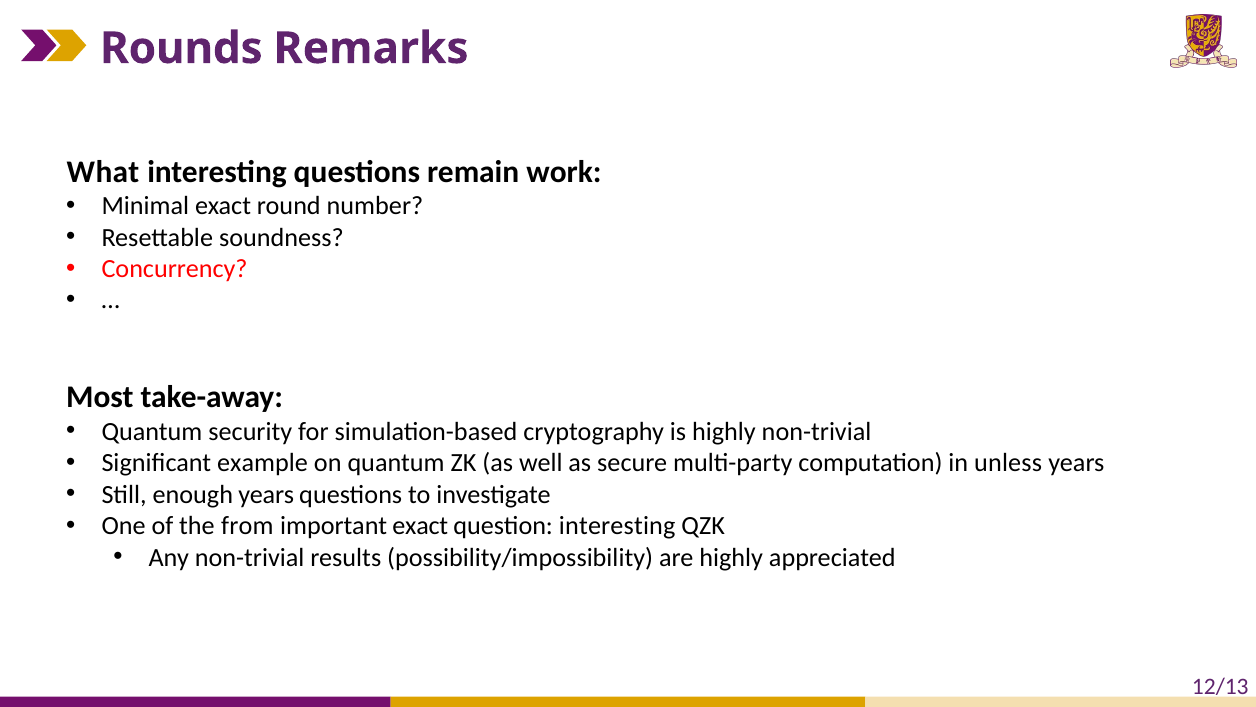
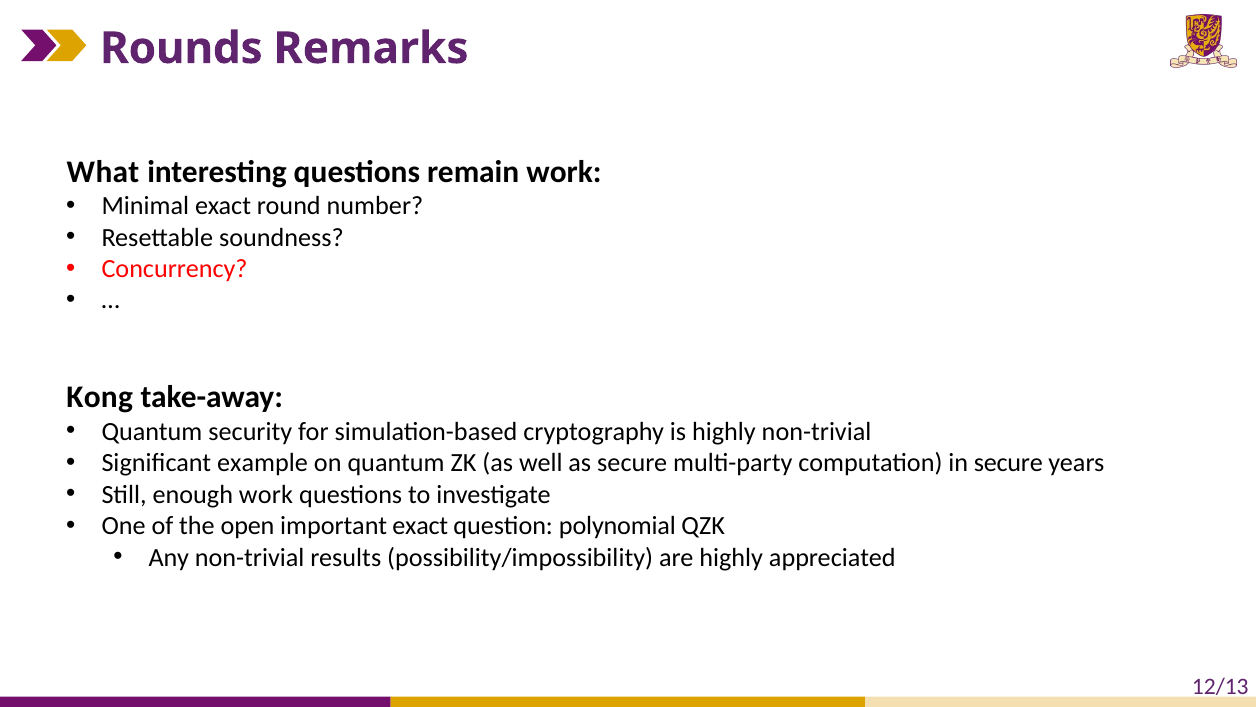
Most: Most -> Kong (100, 397)
in unless: unless -> secure (1008, 463)
enough years: years -> work (266, 494)
from: from -> open (248, 526)
question interesting: interesting -> polynomial (617, 526)
